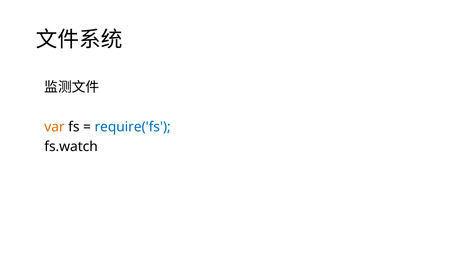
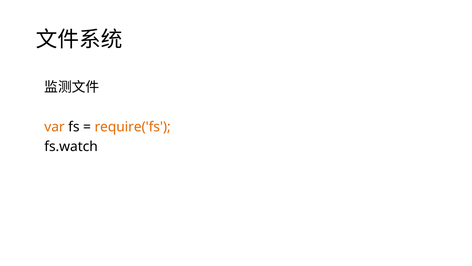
require('fs colour: blue -> orange (133, 127)
